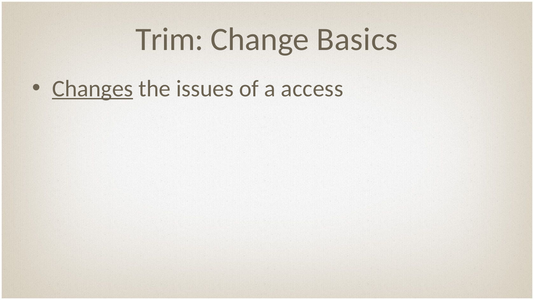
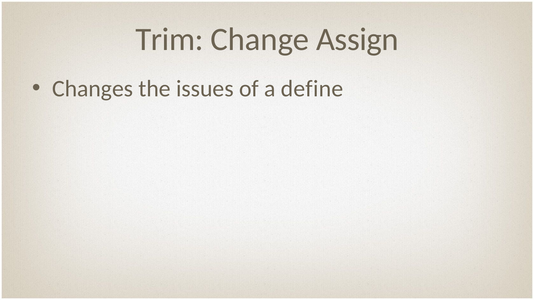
Basics: Basics -> Assign (357, 39)
Changes underline: present -> none (93, 89)
access: access -> define (312, 89)
